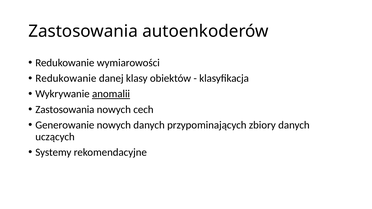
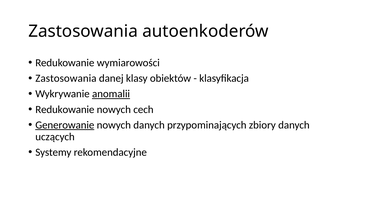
Redukowanie: Redukowanie -> Zastosowania (66, 78)
Zastosowania: Zastosowania -> Redukowanie (65, 110)
Generowanie underline: none -> present (65, 125)
